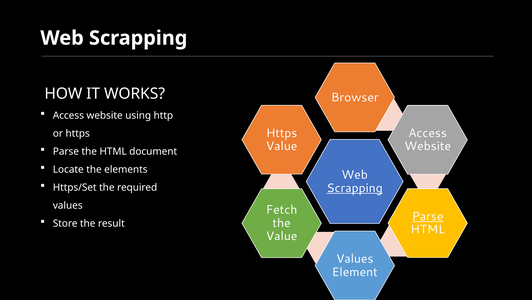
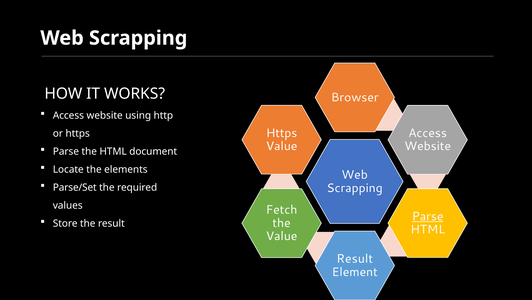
Https/Set: Https/Set -> Parse/Set (75, 187)
Scrapping underline: present -> none (355, 188)
Values: Values -> Result (355, 258)
